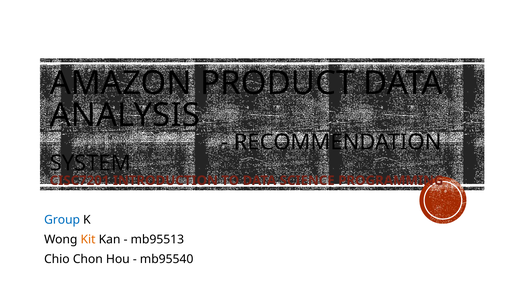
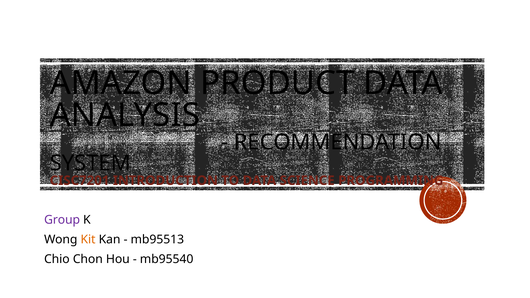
Group colour: blue -> purple (62, 220)
